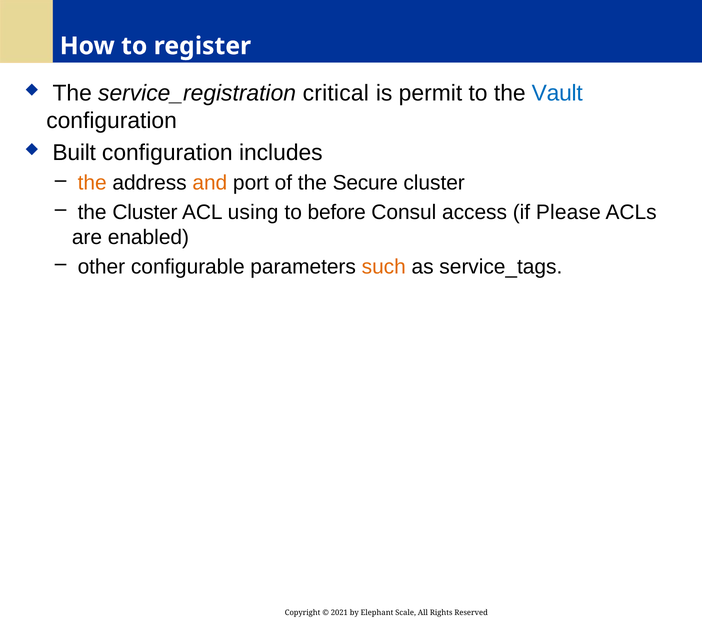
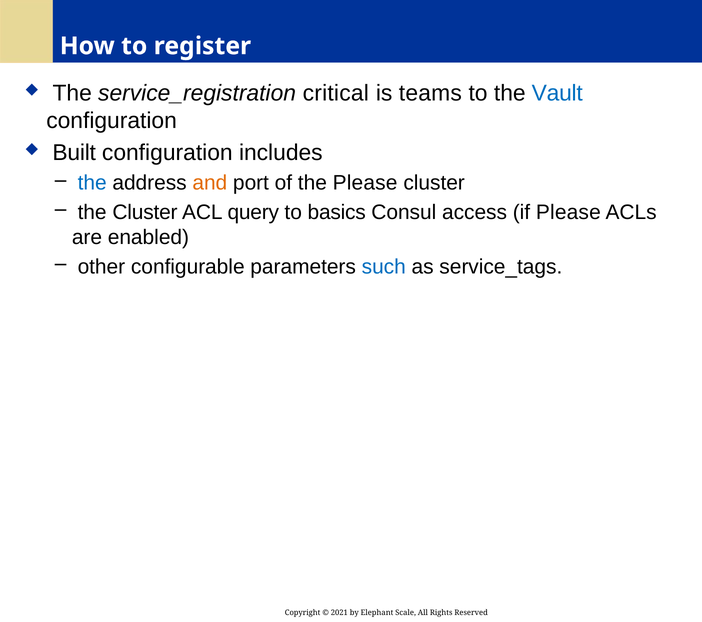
permit: permit -> teams (430, 93)
the colour: orange -> blue (92, 183)
the Secure: Secure -> Please (365, 183)
using: using -> query (253, 212)
before: before -> basics (337, 212)
such colour: orange -> blue (384, 267)
